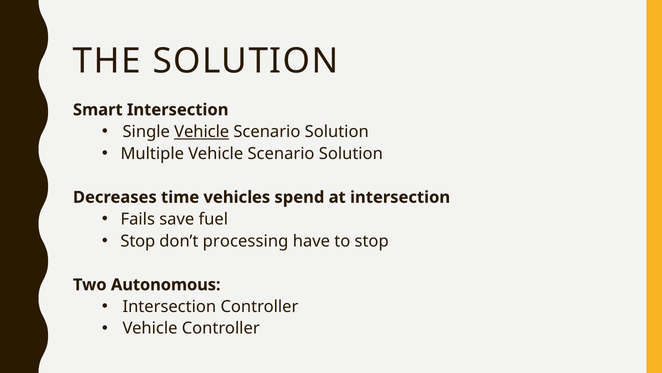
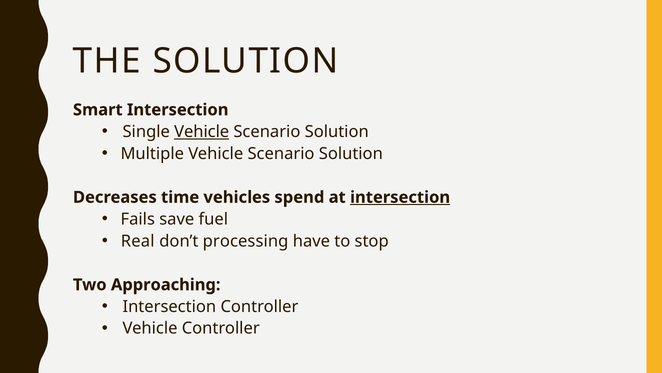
intersection underline: none -> present (400, 197)
Stop: Stop -> Real (138, 241)
Autonomous: Autonomous -> Approaching (166, 284)
